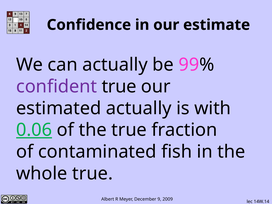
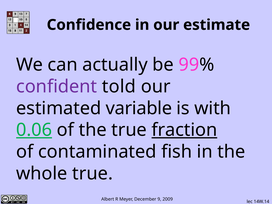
true: true -> told (119, 86)
estimated actually: actually -> variable (139, 108)
fraction underline: none -> present (184, 130)
